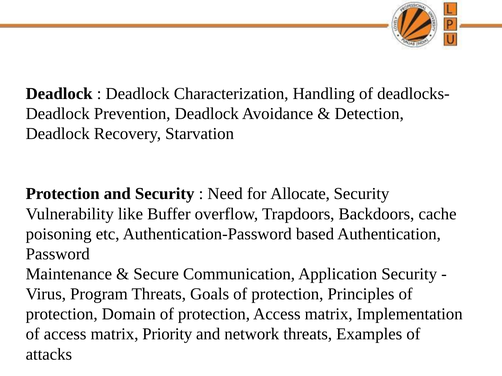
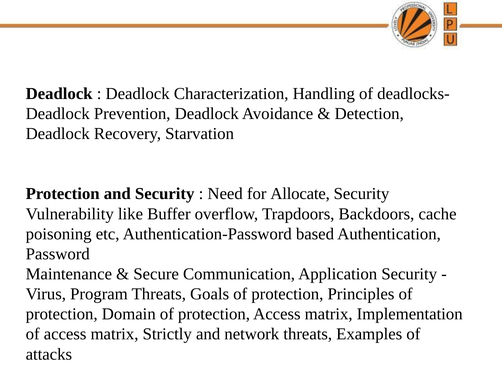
Priority: Priority -> Strictly (167, 335)
